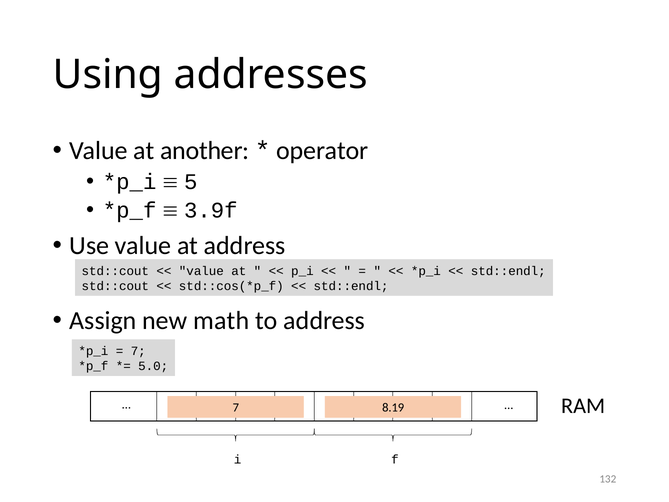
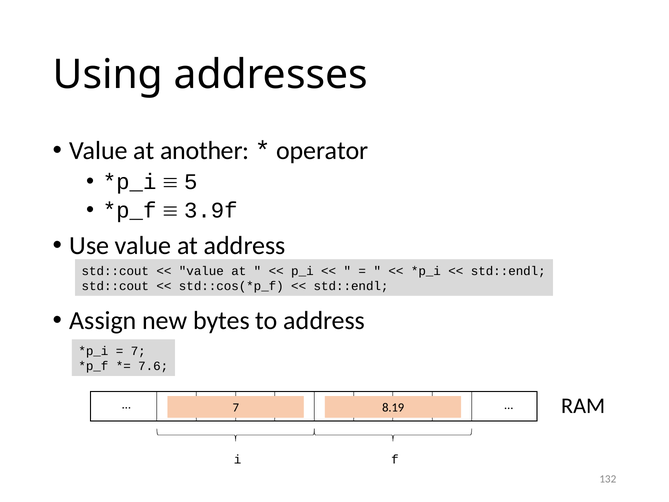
math: math -> bytes (221, 320)
5.0: 5.0 -> 7.6 (153, 366)
